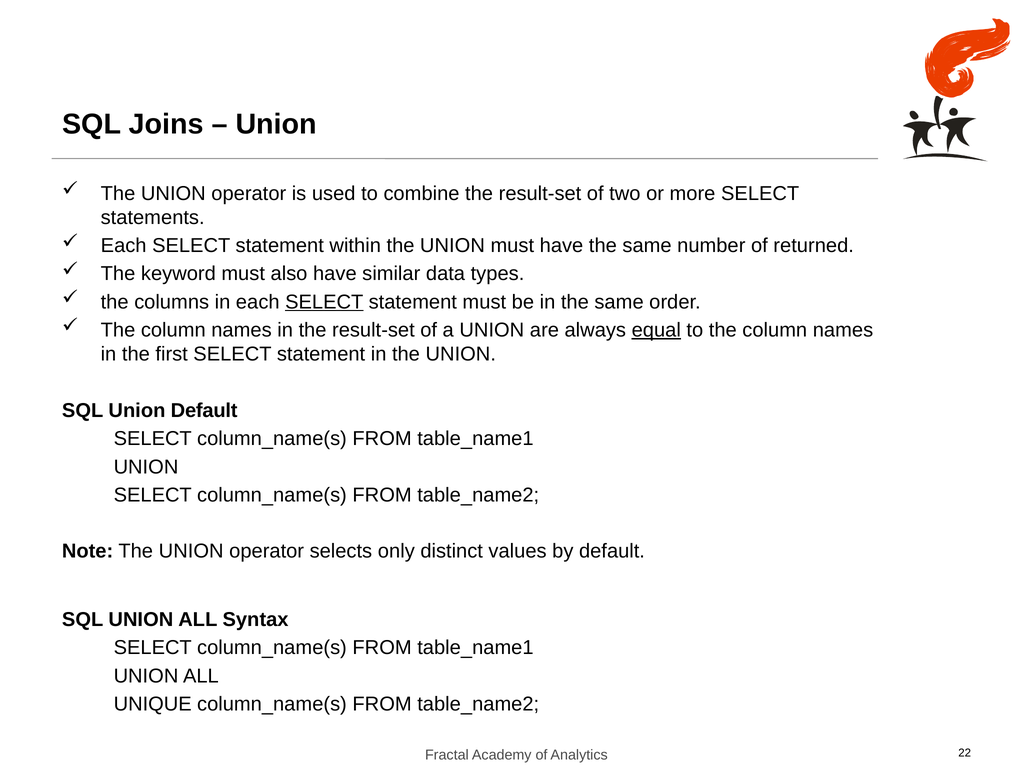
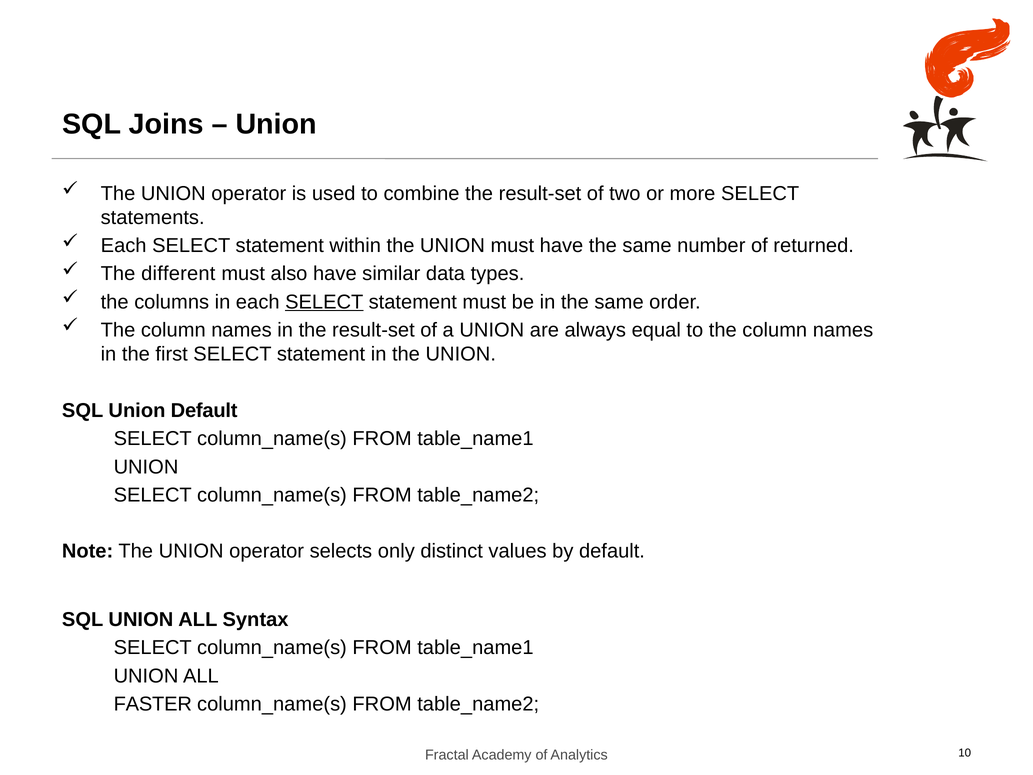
keyword: keyword -> different (178, 274)
equal underline: present -> none (656, 330)
UNIQUE: UNIQUE -> FASTER (153, 704)
22: 22 -> 10 (965, 753)
